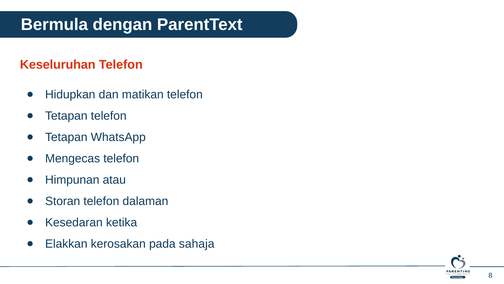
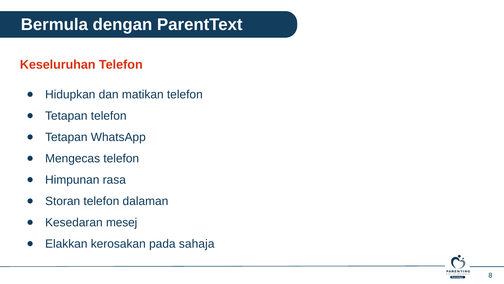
atau: atau -> rasa (114, 179)
ketika: ketika -> mesej (122, 222)
